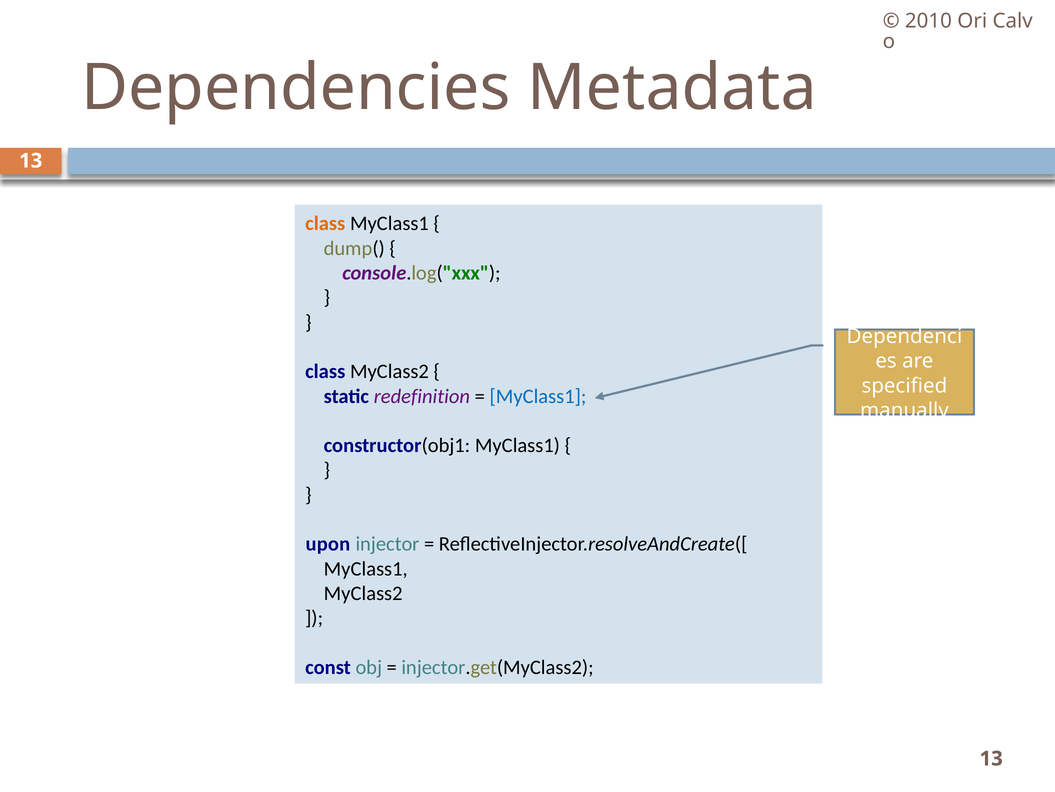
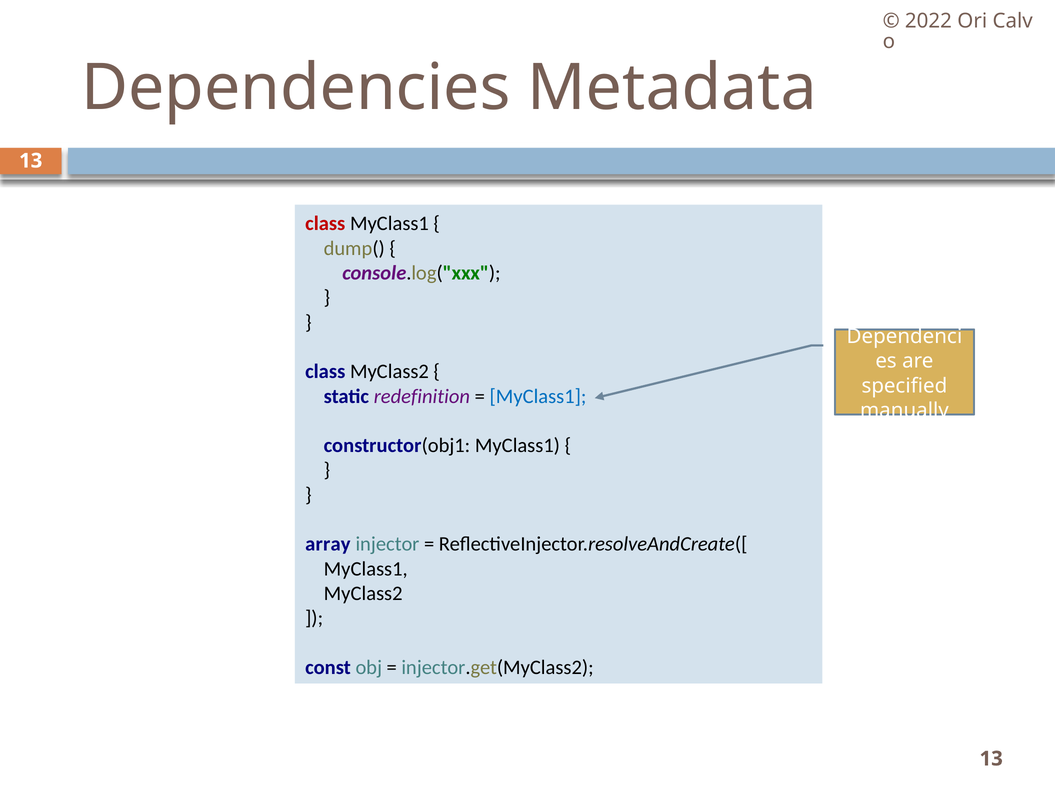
2010: 2010 -> 2022 (928, 21)
class colour: orange -> red (325, 223)
upon: upon -> array (328, 544)
